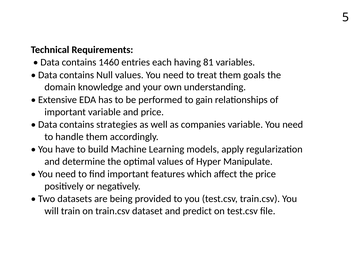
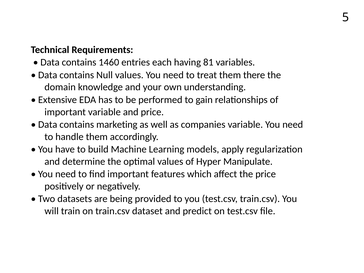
goals: goals -> there (254, 75)
strategies: strategies -> marketing (117, 125)
